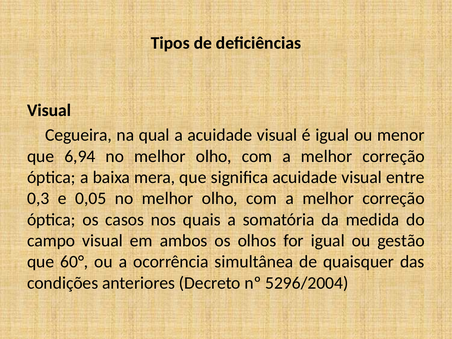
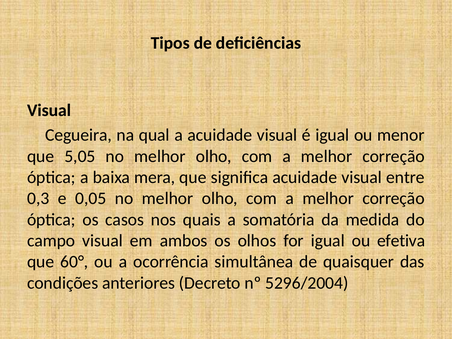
6,94: 6,94 -> 5,05 (80, 156)
gestão: gestão -> efetiva (401, 241)
